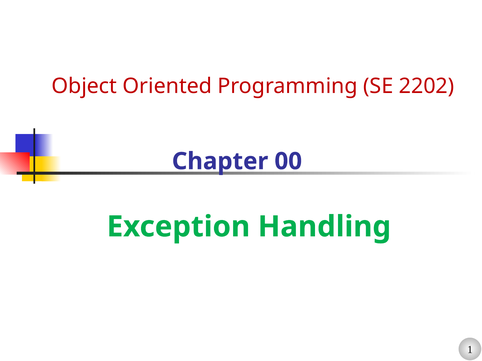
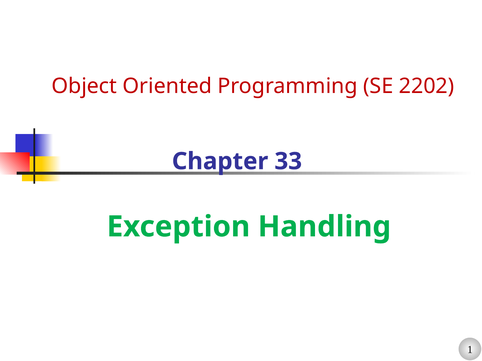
00: 00 -> 33 (288, 162)
